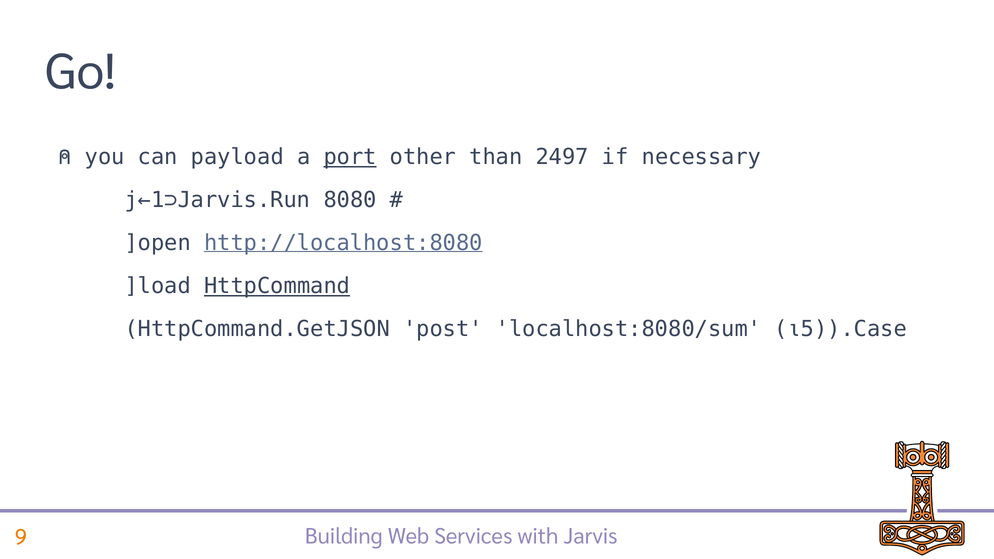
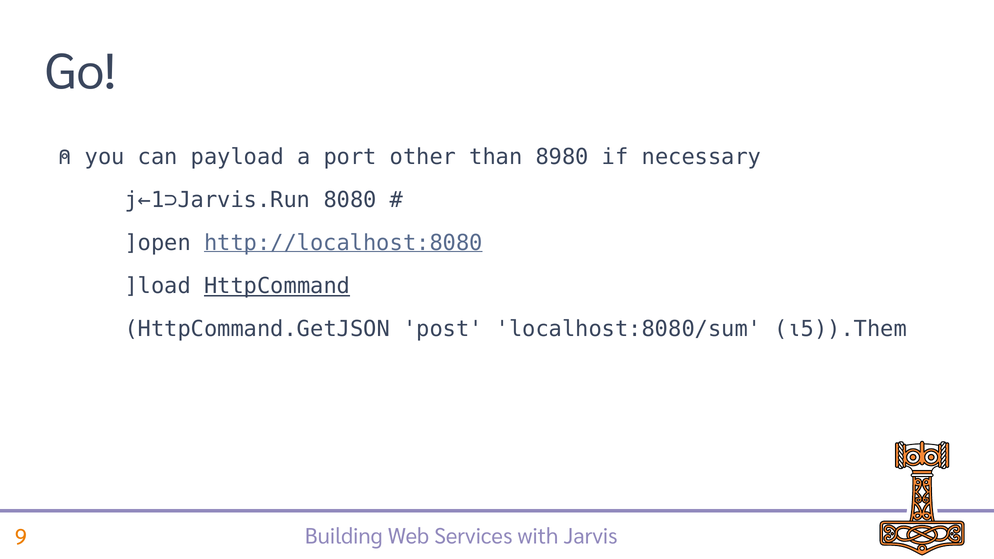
port underline: present -> none (350, 157)
2497: 2497 -> 8980 (562, 157)
⍳5)).Case: ⍳5)).Case -> ⍳5)).Them (841, 329)
